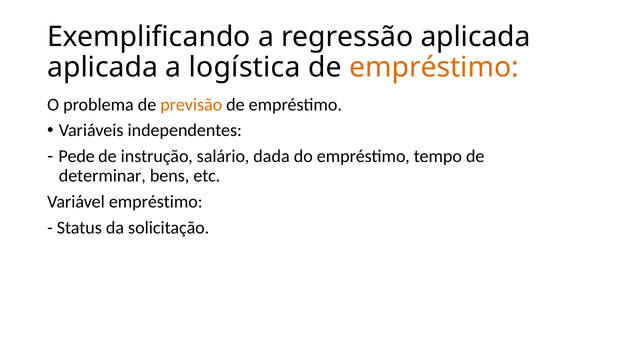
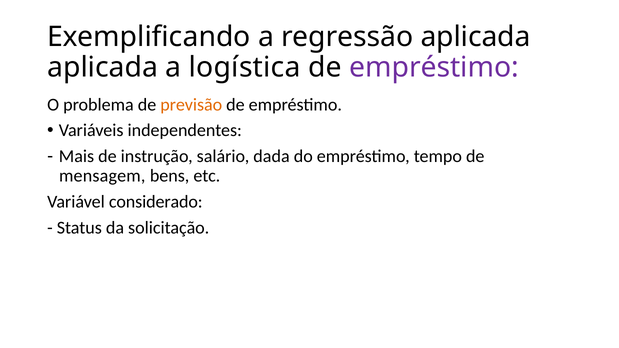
empréstimo colour: orange -> purple (434, 67)
Pede: Pede -> Mais (76, 157)
determinar: determinar -> mensagem (102, 176)
Variável empréstimo: empréstimo -> considerado (156, 202)
